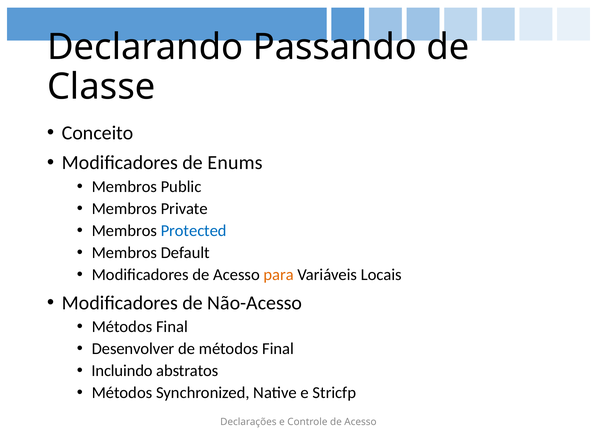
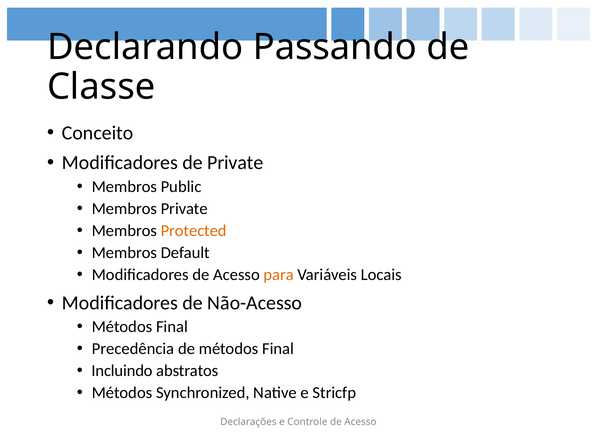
de Enums: Enums -> Private (235, 163)
Protected colour: blue -> orange (194, 231)
Desenvolver: Desenvolver -> Precedência (133, 348)
